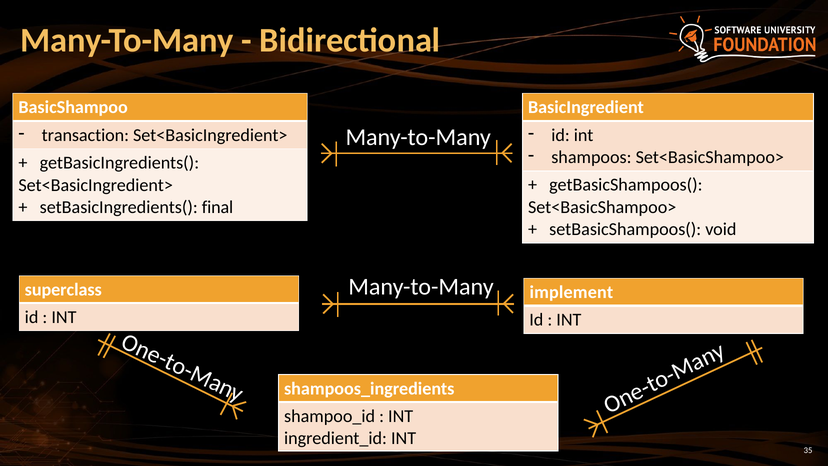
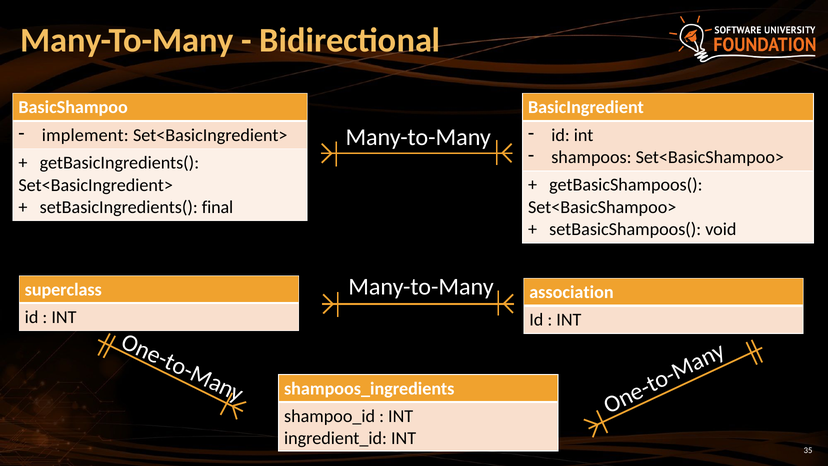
transaction: transaction -> implement (85, 135)
implement: implement -> association (571, 292)
